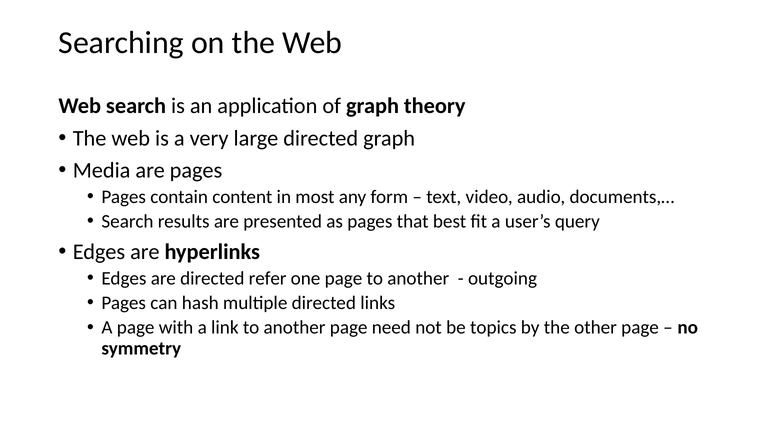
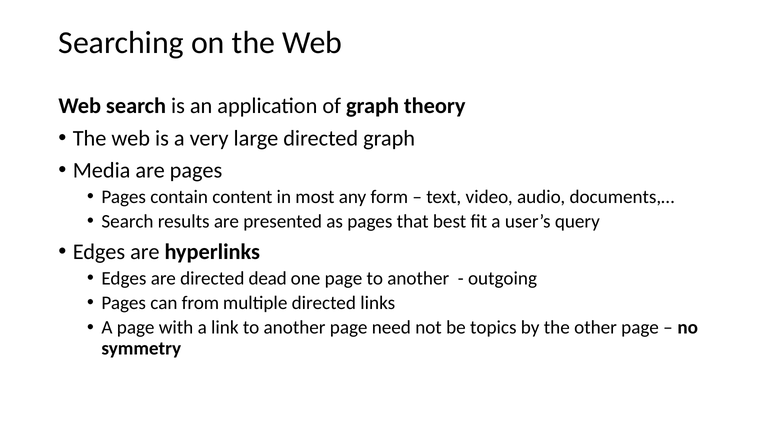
refer: refer -> dead (268, 278)
hash: hash -> from (200, 303)
